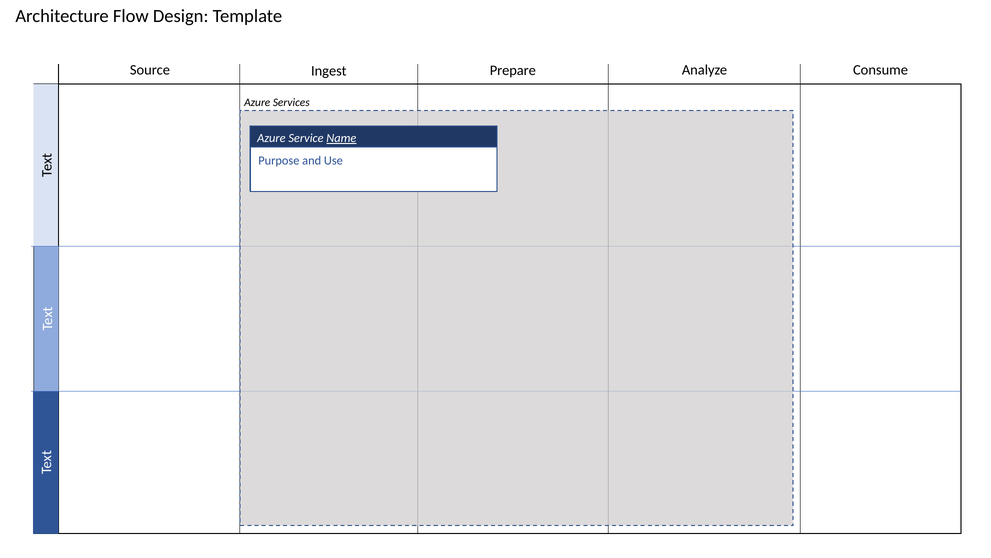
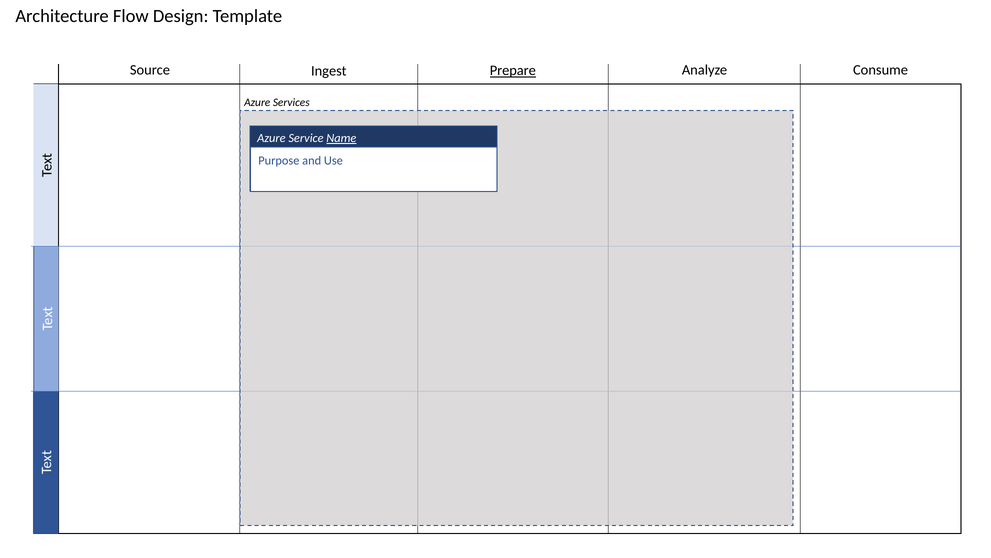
Prepare underline: none -> present (513, 71)
